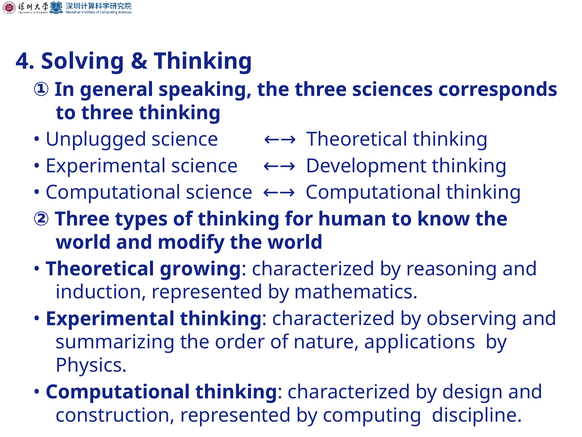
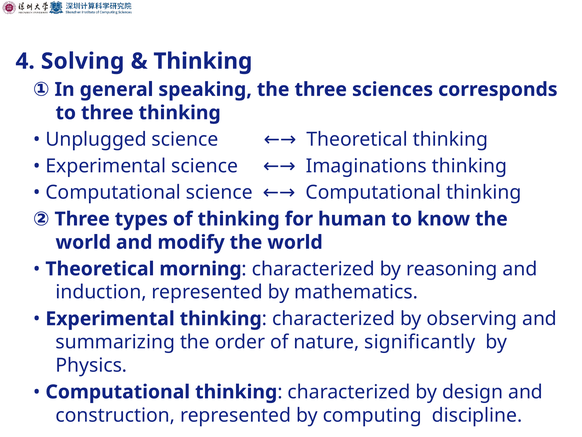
Development: Development -> Imaginations (366, 166)
growing: growing -> morning (201, 269)
applications: applications -> significantly (420, 342)
